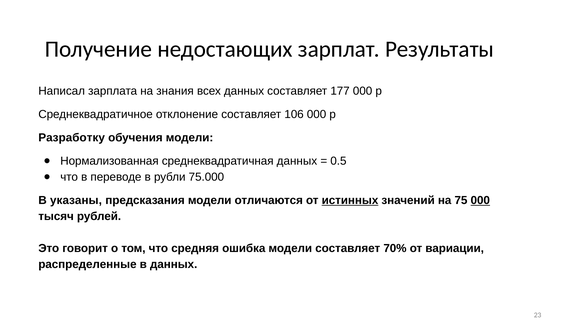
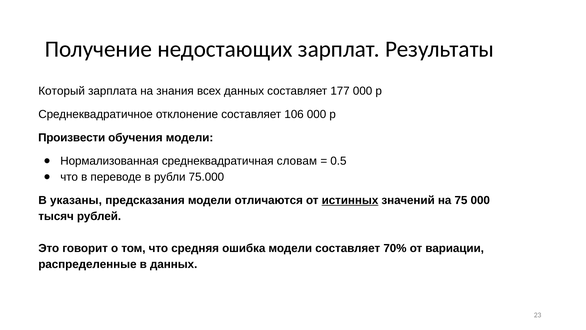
Написал: Написал -> Который (62, 91)
Разработку: Разработку -> Произвести (72, 138)
среднеквадратичная данных: данных -> словам (297, 161)
000 underline: present -> none (480, 200)
